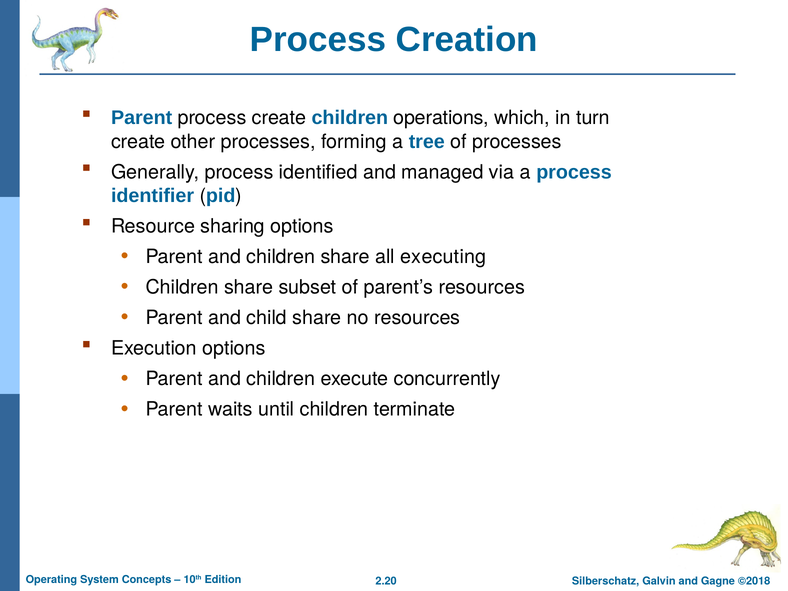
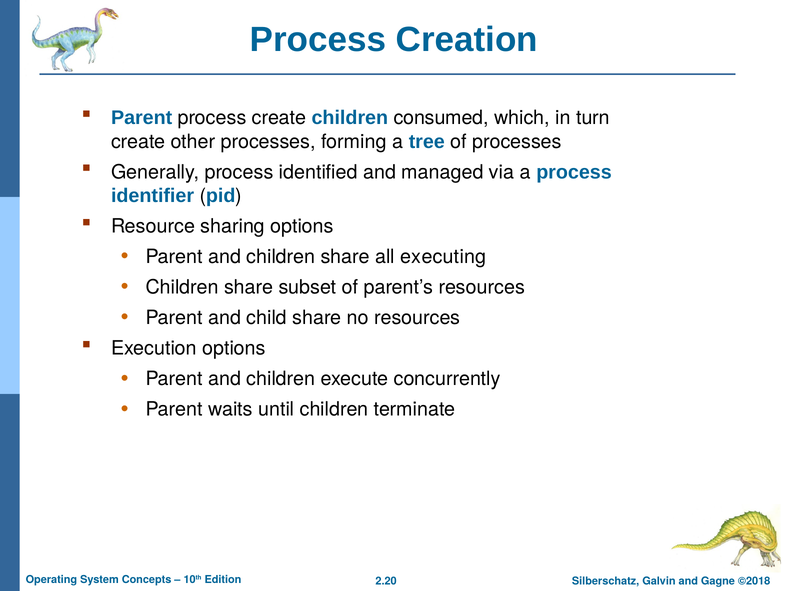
operations: operations -> consumed (441, 118)
